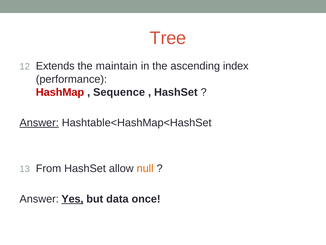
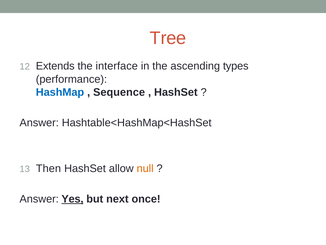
maintain: maintain -> interface (117, 66)
index: index -> types (236, 66)
HashMap colour: red -> blue (60, 92)
Answer underline: present -> none (39, 122)
From: From -> Then (48, 168)
data: data -> next (117, 199)
